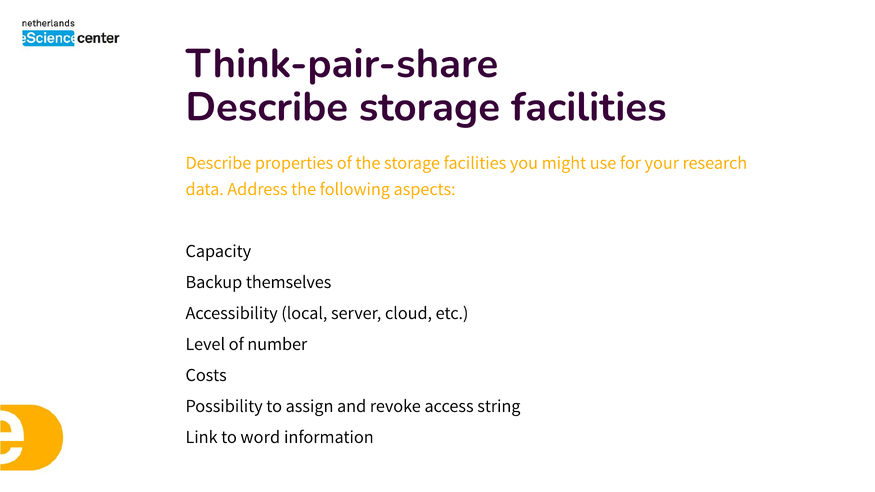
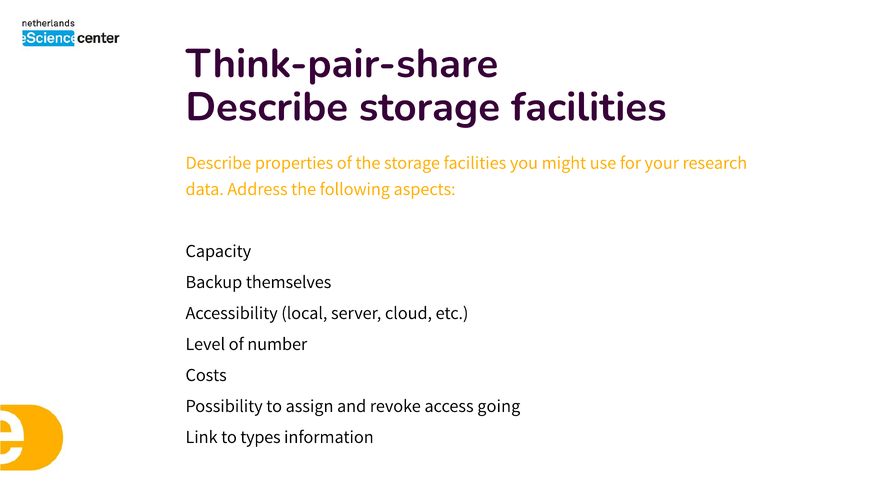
string: string -> going (499, 406)
word: word -> types (260, 437)
